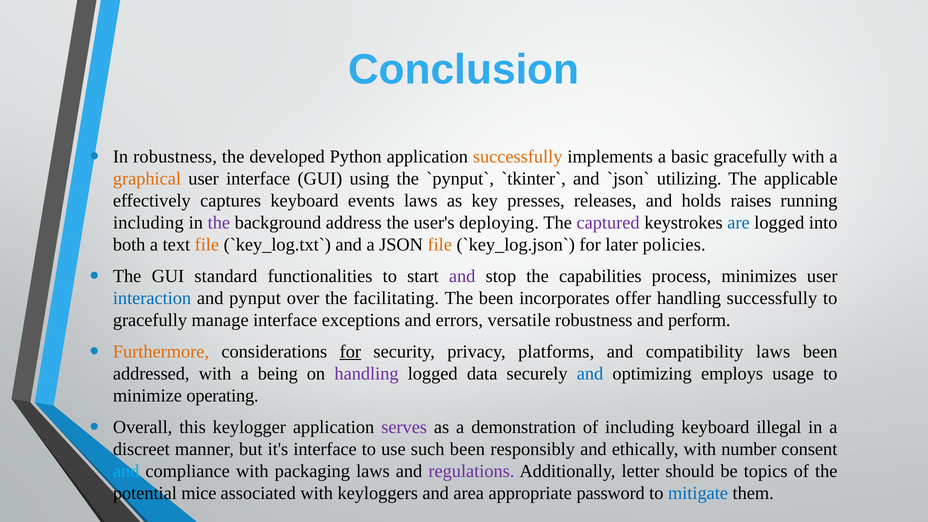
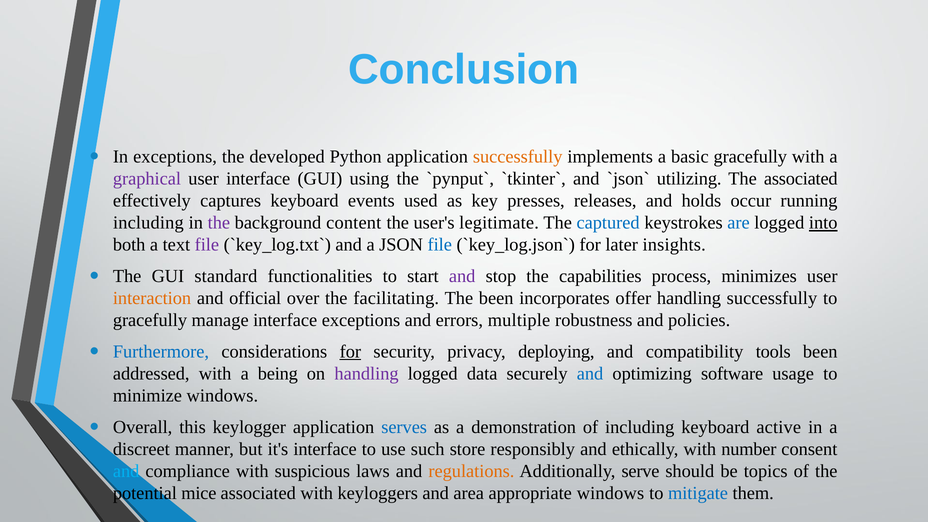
In robustness: robustness -> exceptions (175, 157)
graphical colour: orange -> purple (147, 179)
The applicable: applicable -> associated (801, 179)
events laws: laws -> used (421, 201)
raises: raises -> occur (751, 201)
address: address -> content (354, 223)
deploying: deploying -> legitimate (499, 223)
captured colour: purple -> blue (608, 223)
into underline: none -> present (823, 223)
file colour: orange -> purple (207, 245)
file colour: orange -> blue (440, 245)
policies: policies -> insights (674, 245)
interaction colour: blue -> orange (152, 298)
pynput: pynput -> official (255, 298)
versatile: versatile -> multiple (519, 320)
perform: perform -> policies (699, 320)
Furthermore colour: orange -> blue (161, 352)
platforms: platforms -> deploying (556, 352)
compatibility laws: laws -> tools (773, 352)
employs: employs -> software (732, 374)
minimize operating: operating -> windows (222, 396)
serves colour: purple -> blue (404, 427)
illegal: illegal -> active (779, 427)
such been: been -> store (468, 449)
packaging: packaging -> suspicious (312, 471)
regulations colour: purple -> orange (471, 471)
letter: letter -> serve (641, 471)
appropriate password: password -> windows (610, 493)
